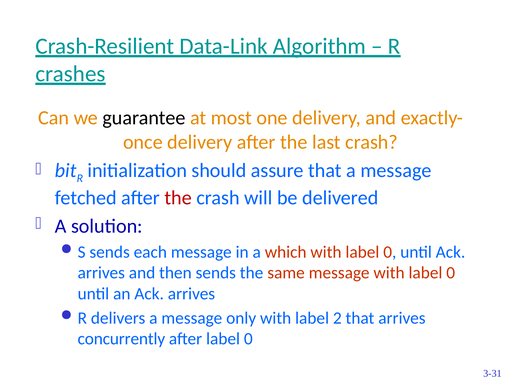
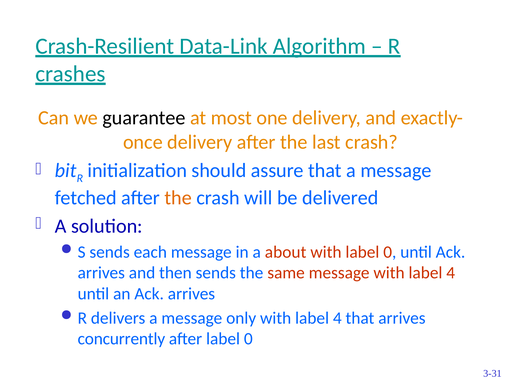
the colour: red -> orange (178, 198)
which: which -> about (286, 252)
message with label 0: 0 -> 4 (451, 272)
only with label 2: 2 -> 4 (337, 317)
